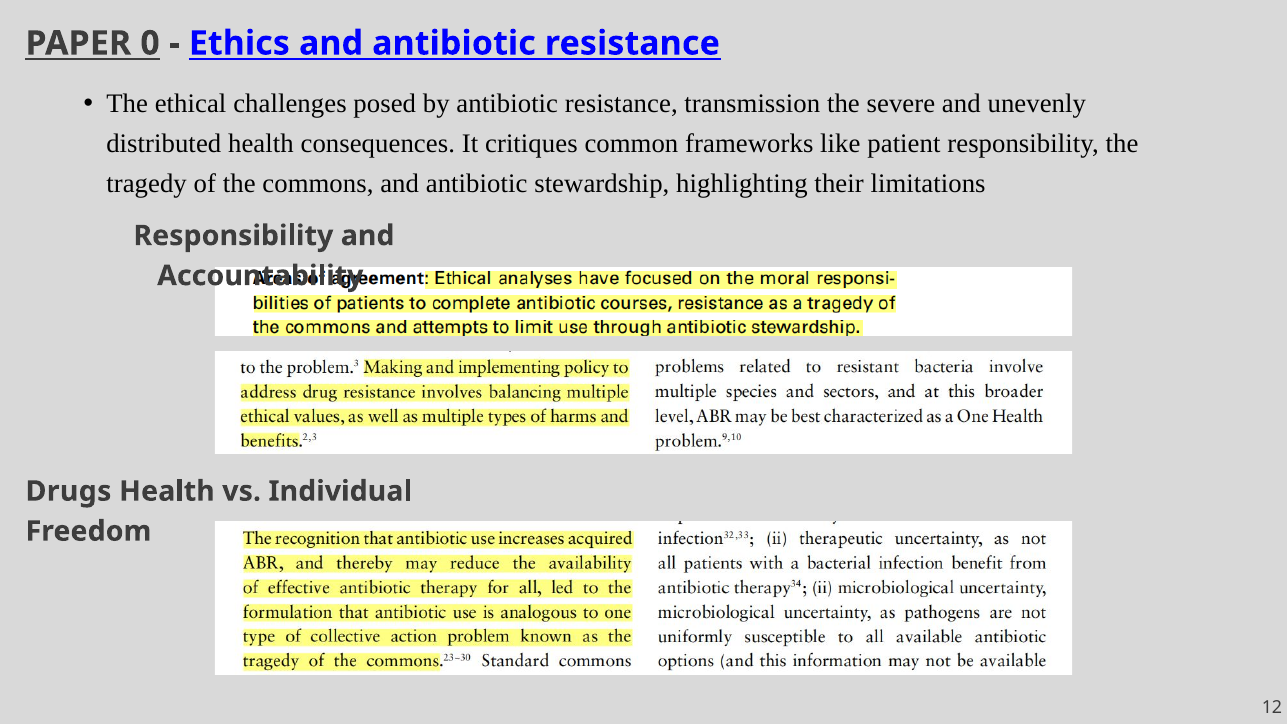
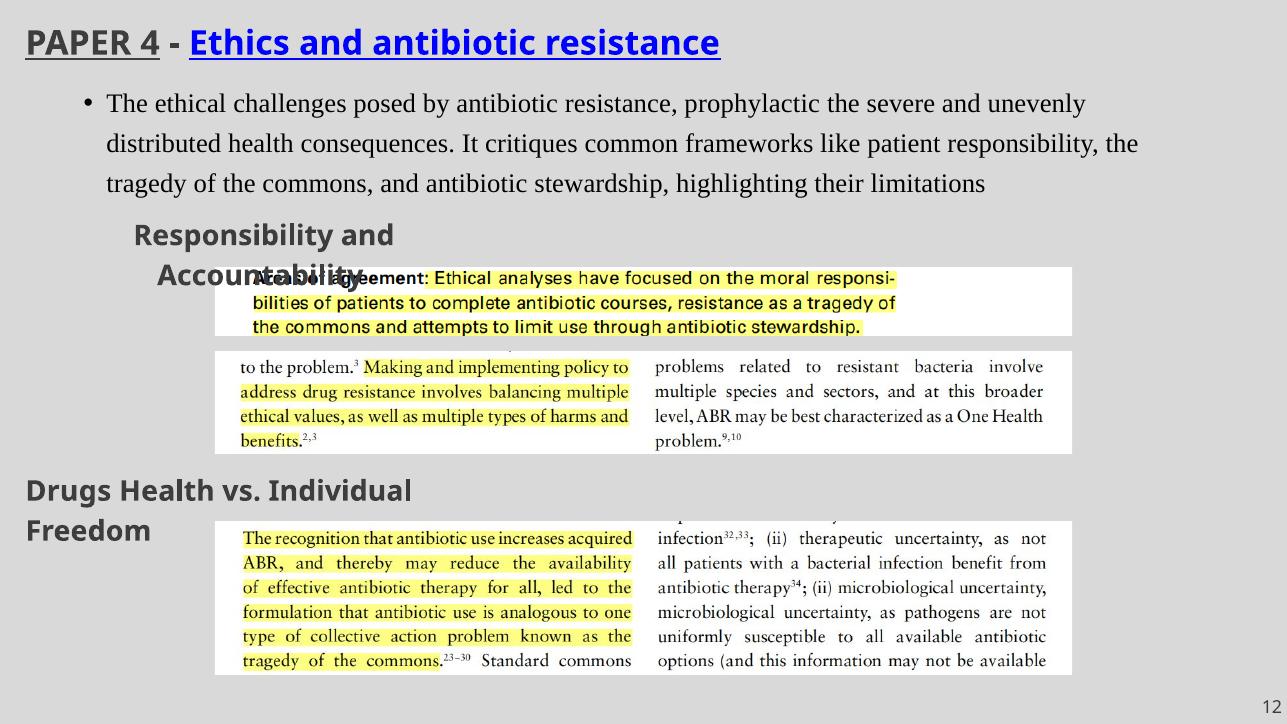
0: 0 -> 4 (150, 43)
transmission: transmission -> prophylactic (752, 104)
